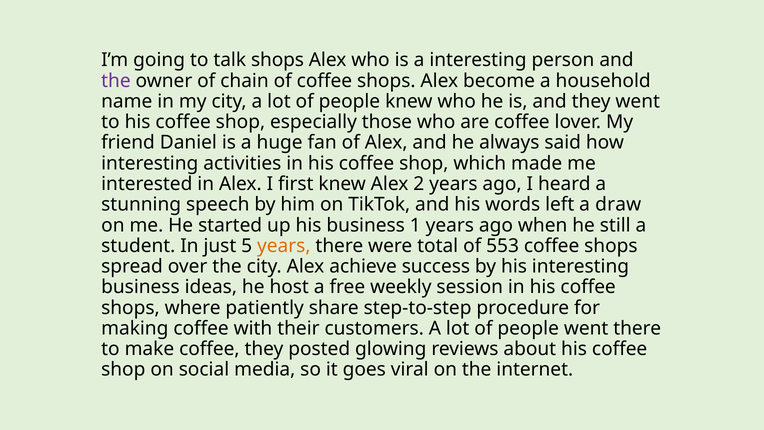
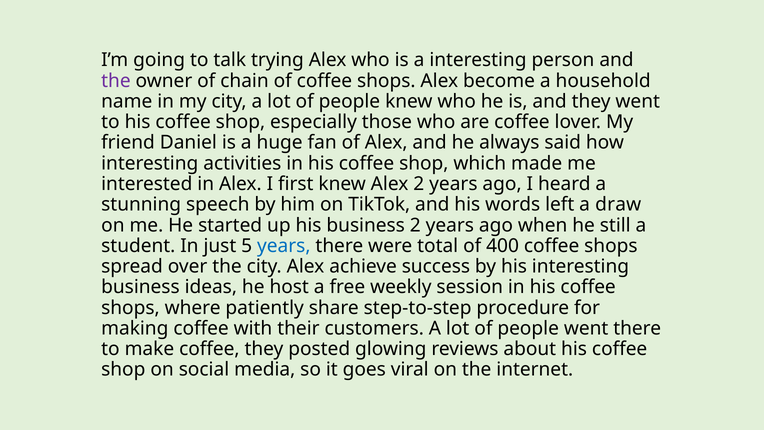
talk shops: shops -> trying (277, 60)
business 1: 1 -> 2 (415, 225)
years colour: orange -> blue (284, 246)
553: 553 -> 400 (503, 246)
